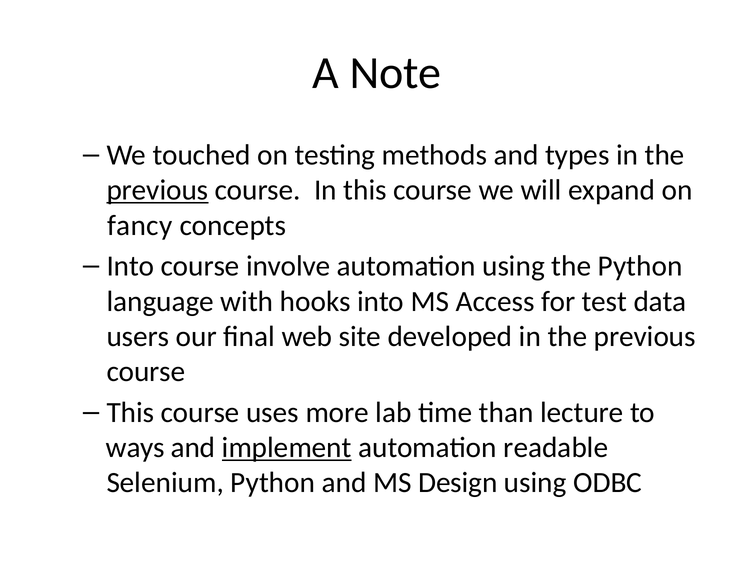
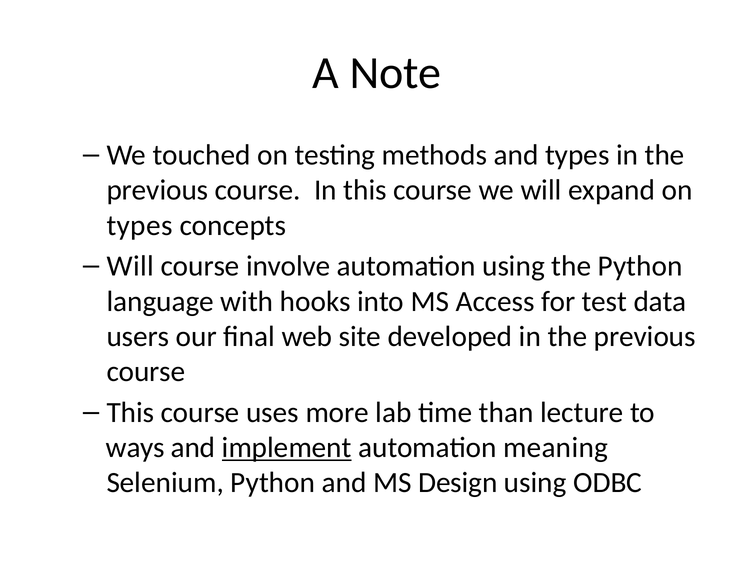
previous underline: present -> none (157, 190)
fancy: fancy -> types (140, 226)
Into: Into -> Will (130, 267)
readable: readable -> meaning (556, 448)
